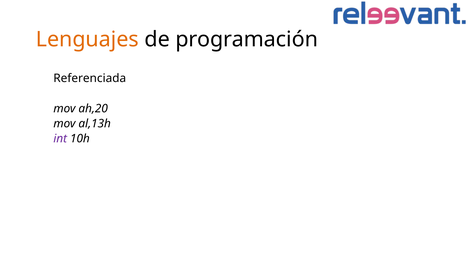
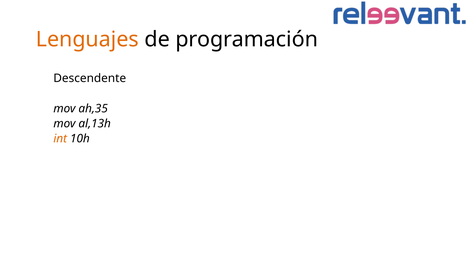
Referenciada: Referenciada -> Descendente (90, 78)
ah,20: ah,20 -> ah,35 (93, 108)
int colour: purple -> orange (60, 139)
